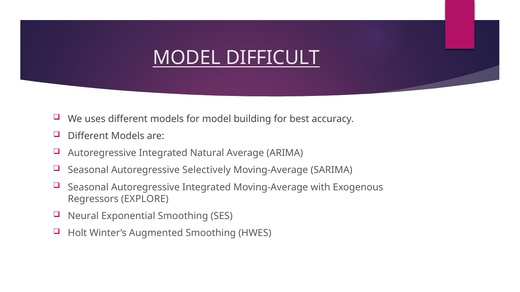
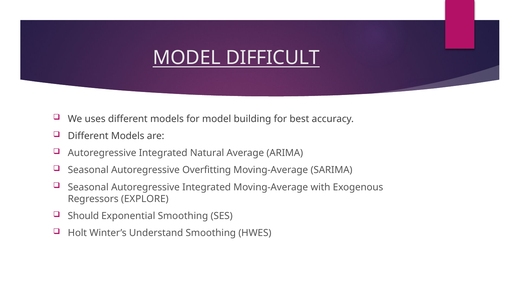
Selectively: Selectively -> Overfitting (207, 170)
Neural: Neural -> Should (83, 216)
Augmented: Augmented -> Understand (156, 233)
